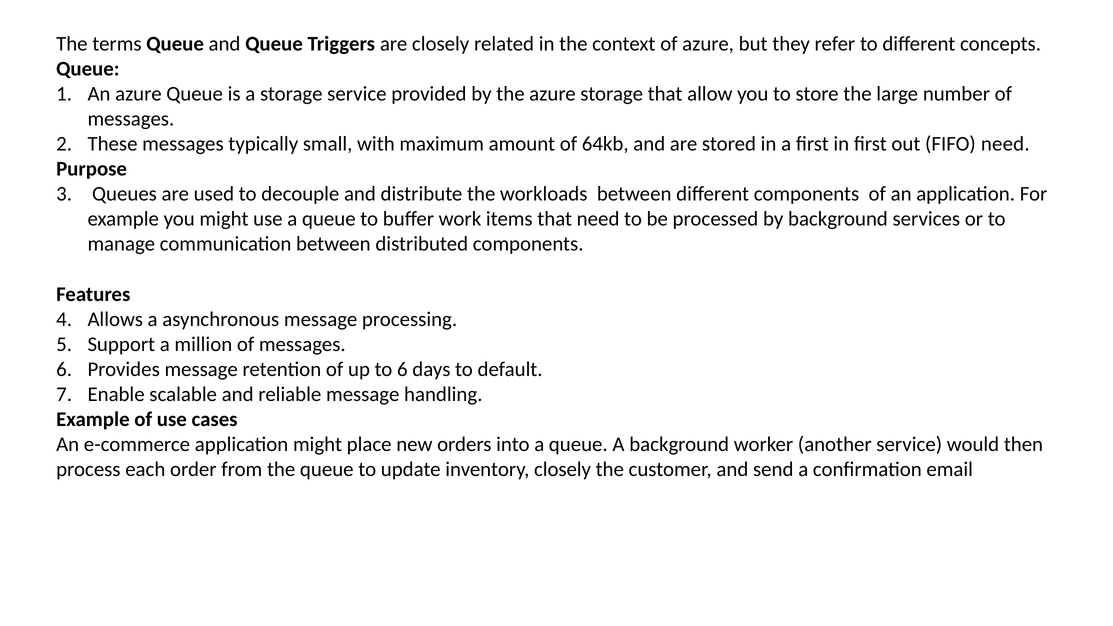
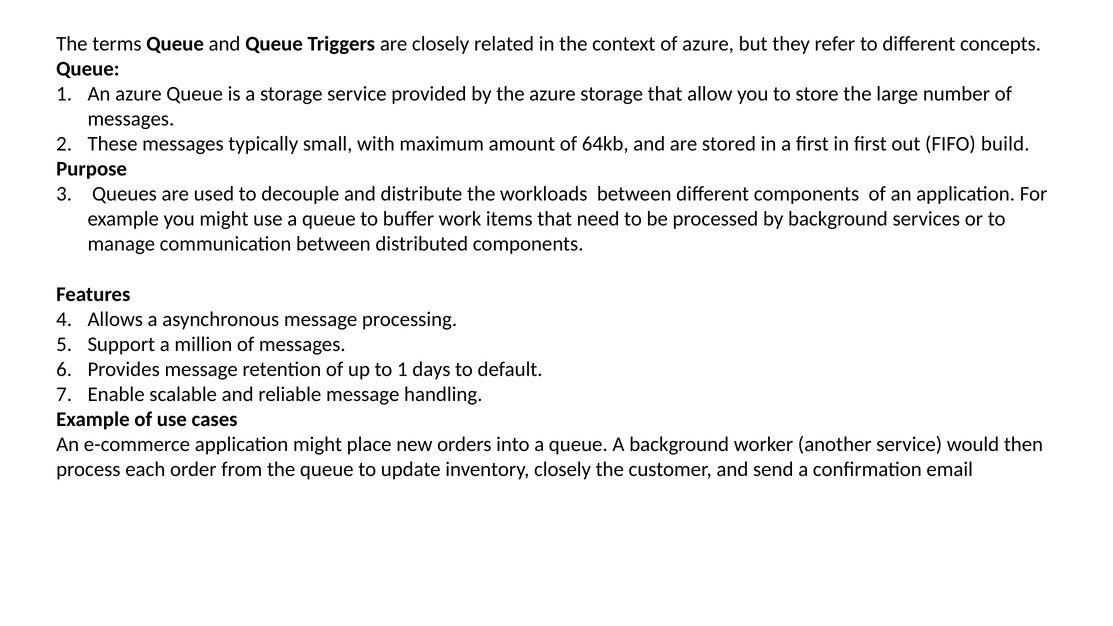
FIFO need: need -> build (1005, 144)
to 6: 6 -> 1 (402, 369)
